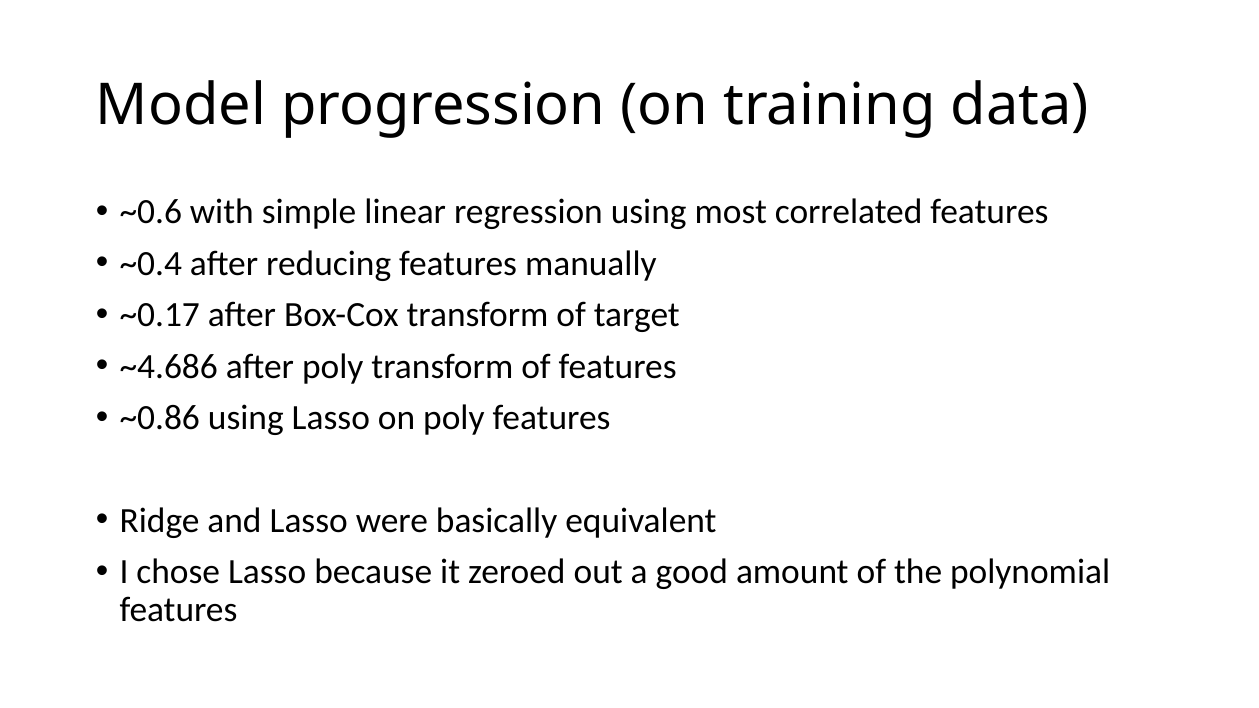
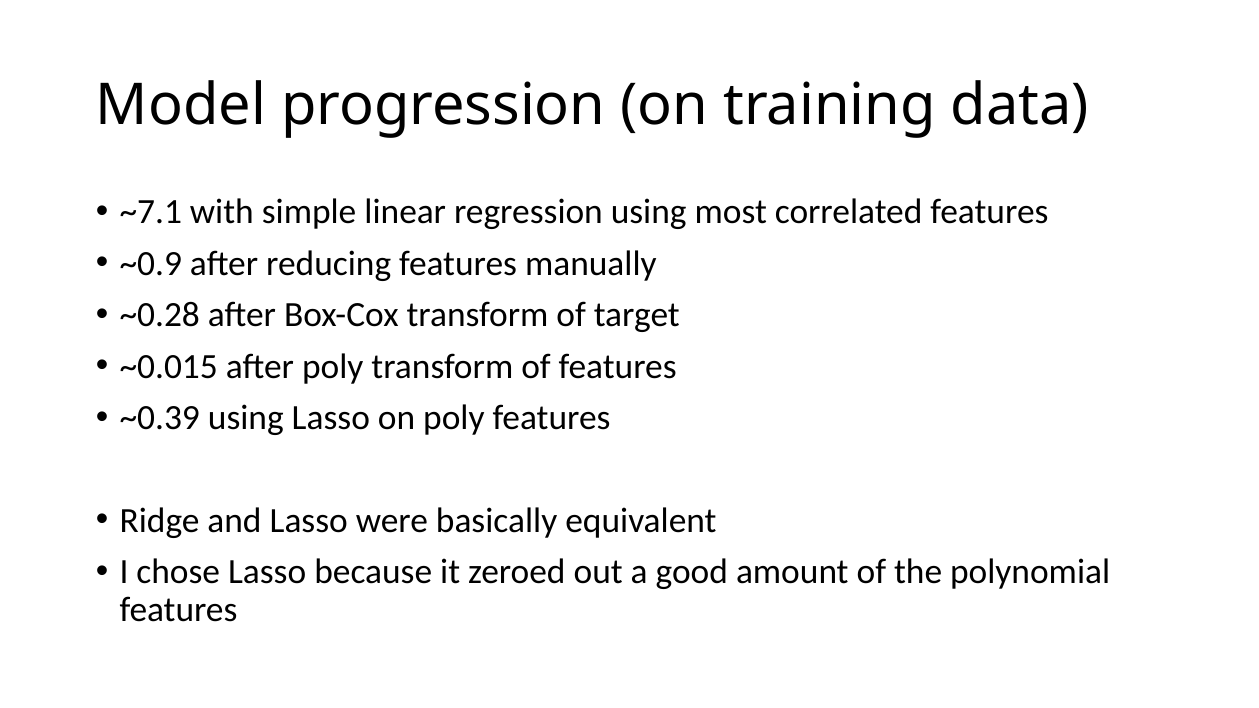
~0.6: ~0.6 -> ~7.1 (151, 212)
~0.4: ~0.4 -> ~0.9 (151, 264)
~0.17: ~0.17 -> ~0.28 (160, 315)
~4.686: ~4.686 -> ~0.015 (169, 366)
~0.86: ~0.86 -> ~0.39 (160, 418)
